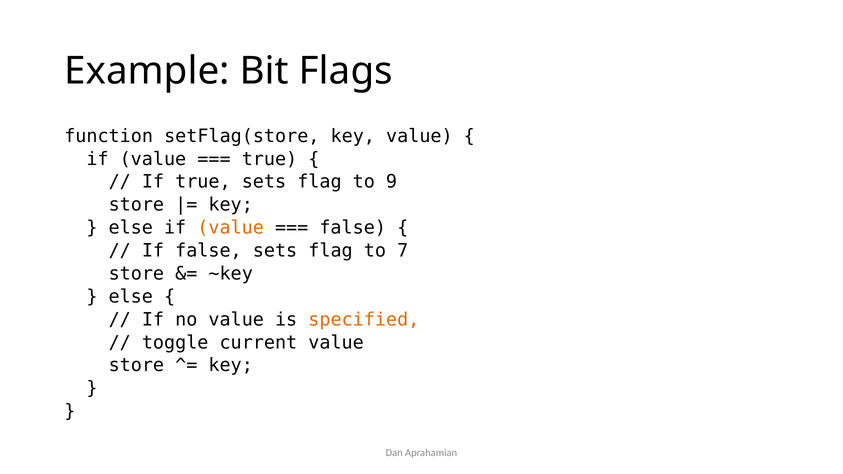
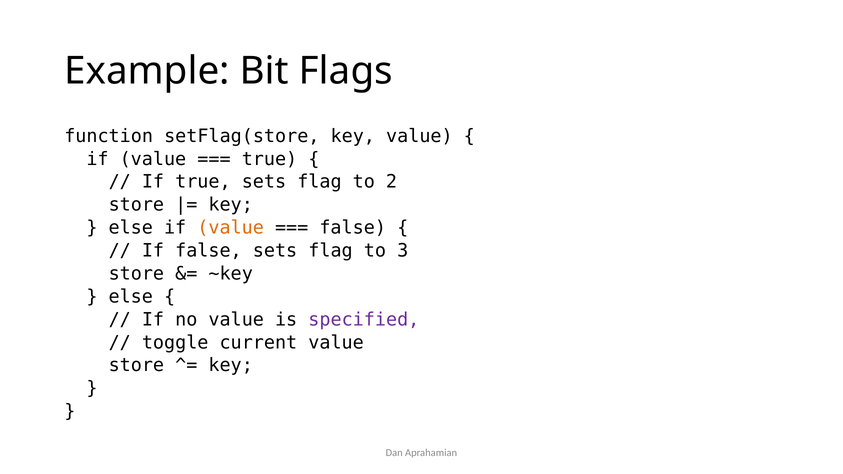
9: 9 -> 2 (392, 182)
7: 7 -> 3 (403, 251)
specified colour: orange -> purple (364, 320)
